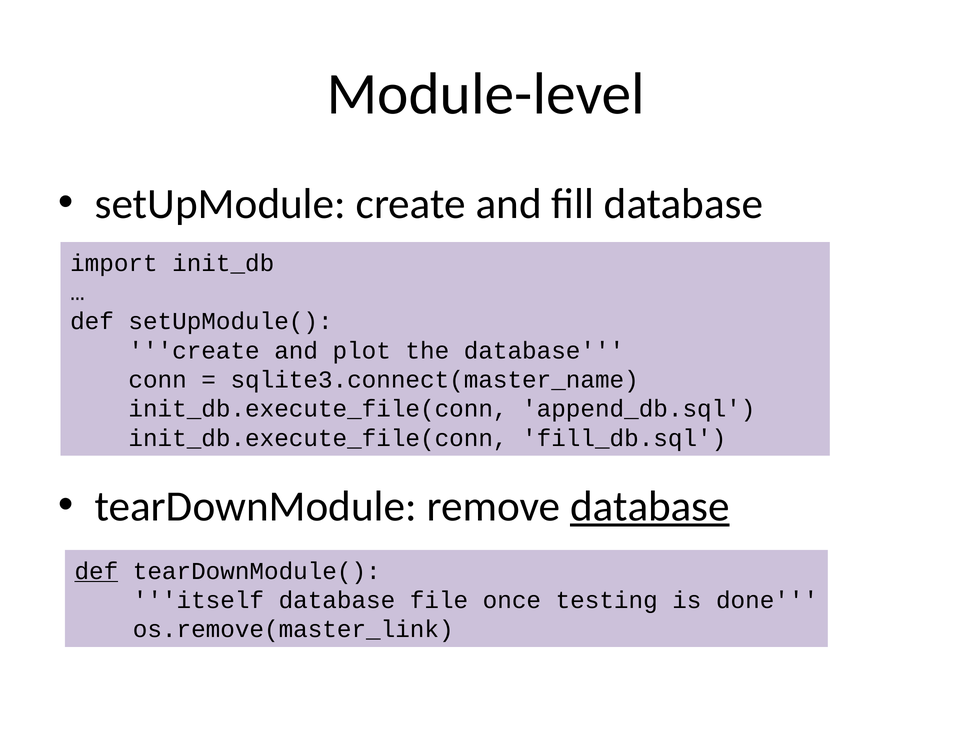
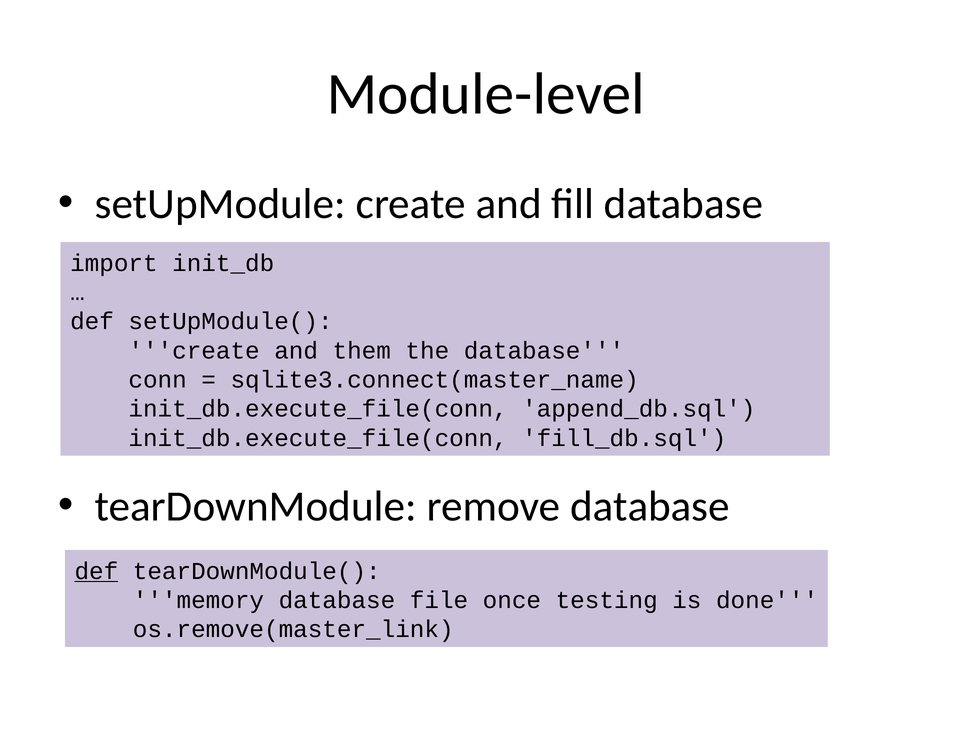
plot: plot -> them (362, 351)
database underline: present -> none (650, 506)
itself: itself -> memory (198, 600)
